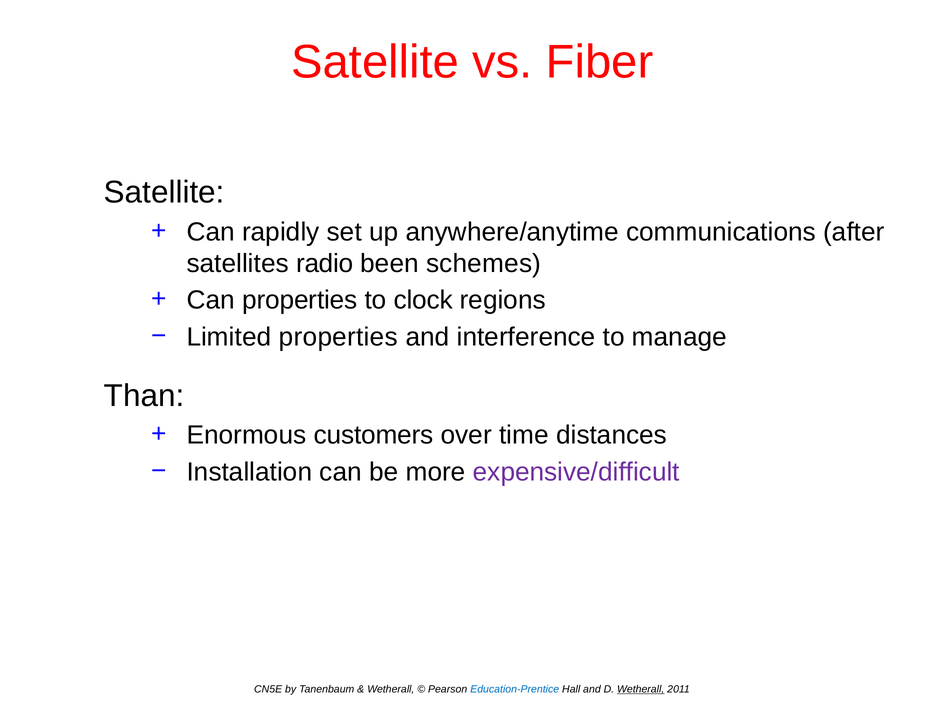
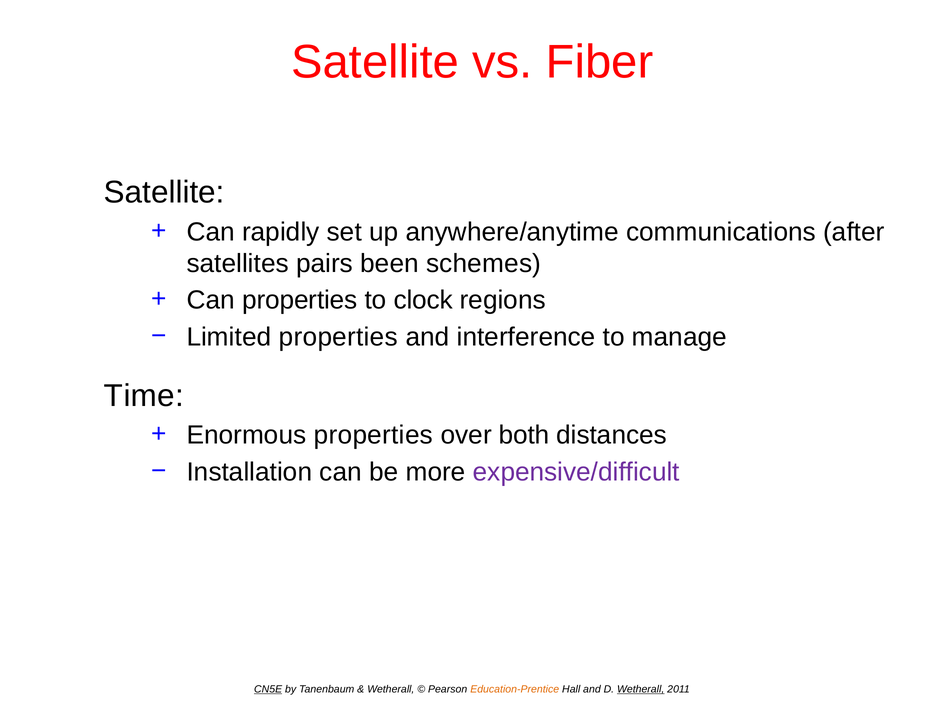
radio: radio -> pairs (325, 263)
Than: Than -> Time (144, 396)
Enormous customers: customers -> properties (373, 435)
time: time -> both (524, 435)
CN5E underline: none -> present (268, 689)
Education-Prentice colour: blue -> orange (515, 689)
